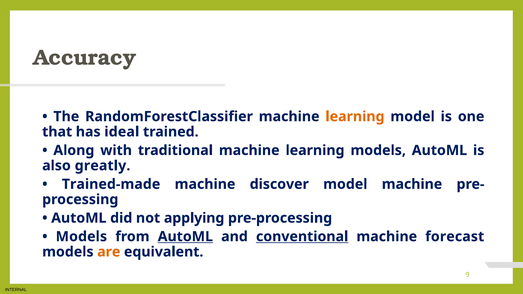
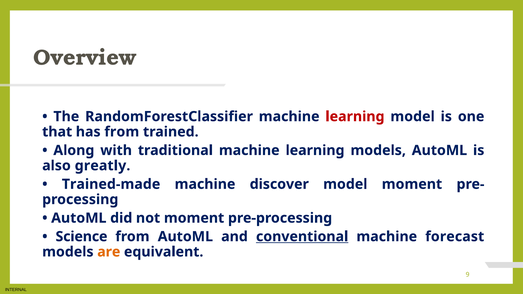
Accuracy: Accuracy -> Overview (85, 58)
learning colour: orange -> red (355, 117)
has ideal: ideal -> from (122, 132)
model machine: machine -> moment (412, 184)
not applying: applying -> moment (194, 218)
Models: Models -> Science (81, 237)
AutoML underline: present -> none (185, 237)
